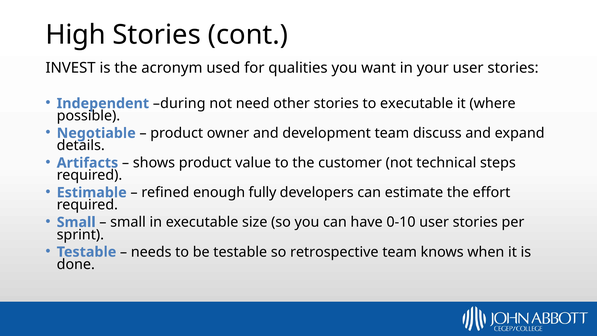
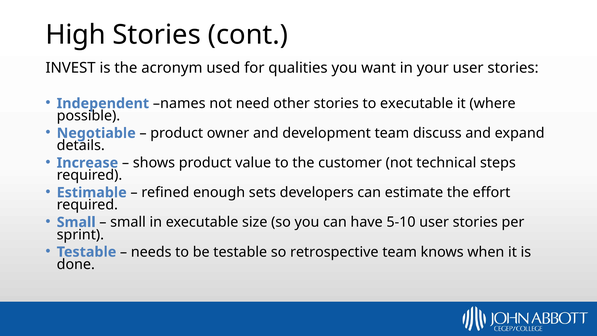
during: during -> names (179, 103)
Artifacts: Artifacts -> Increase (87, 163)
fully: fully -> sets (262, 192)
0-10: 0-10 -> 5-10 (401, 222)
